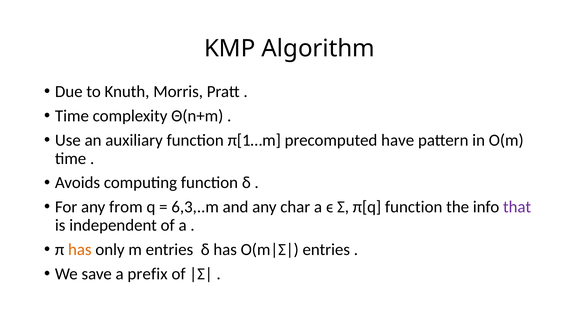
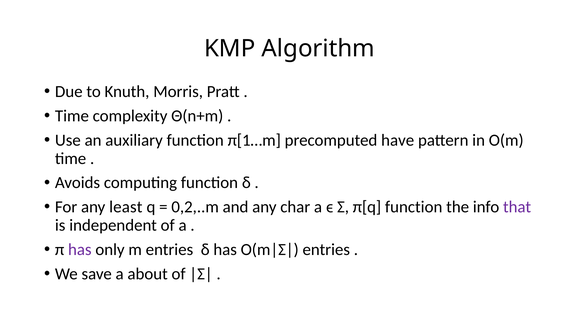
from: from -> least (126, 207)
6,3,..m: 6,3,..m -> 0,2,..m (195, 207)
has colour: orange -> purple (80, 249)
prefix: prefix -> about (148, 274)
